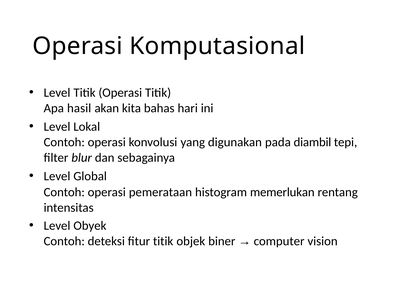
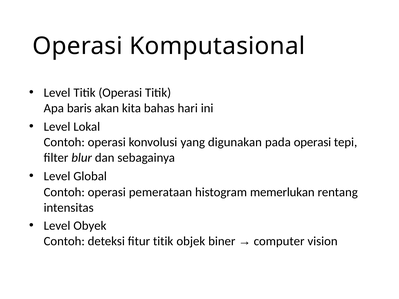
hasil: hasil -> baris (79, 108)
pada diambil: diambil -> operasi (312, 142)
